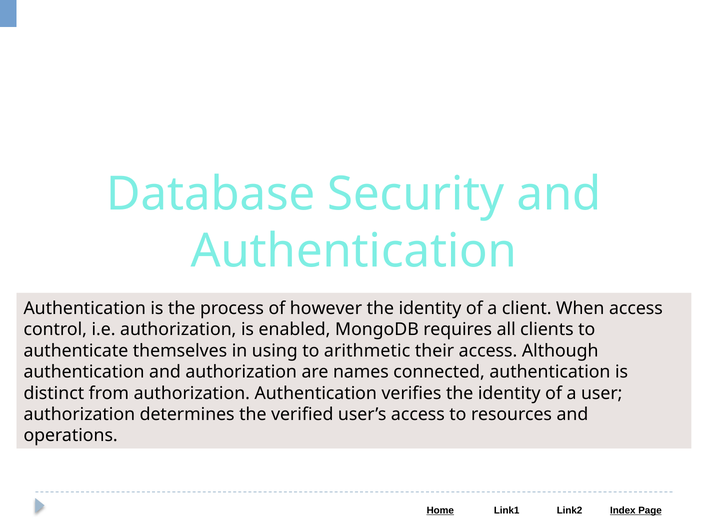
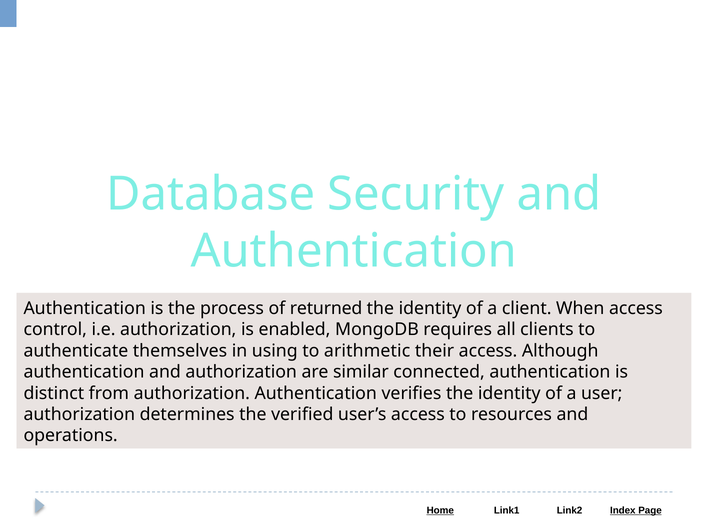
however: however -> returned (326, 308)
names: names -> similar (361, 372)
